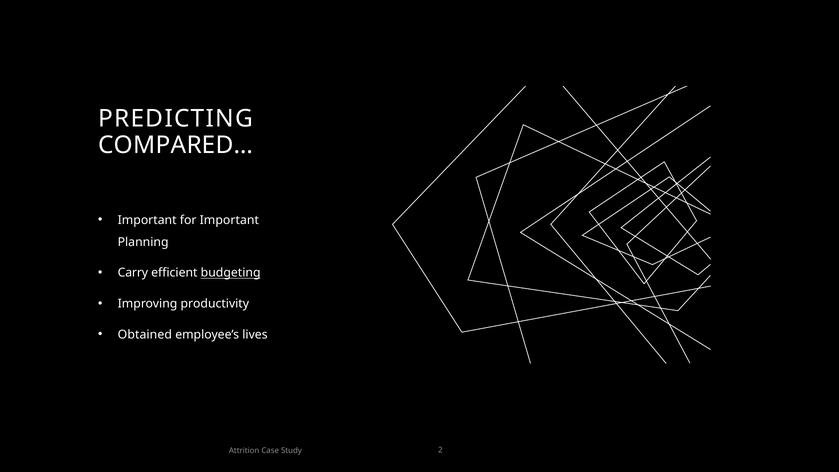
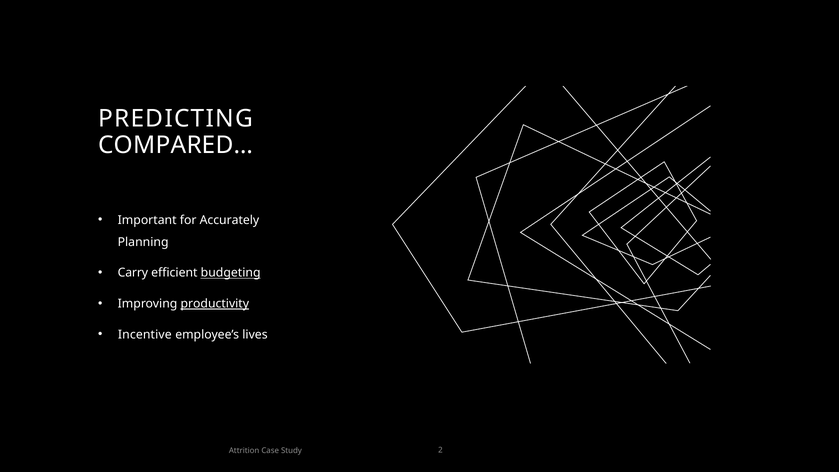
for Important: Important -> Accurately (229, 220)
productivity underline: none -> present (215, 304)
Obtained: Obtained -> Incentive (145, 334)
